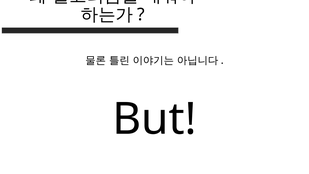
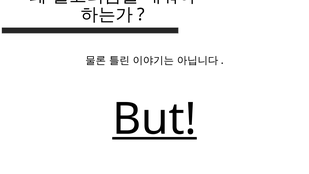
But underline: none -> present (154, 119)
